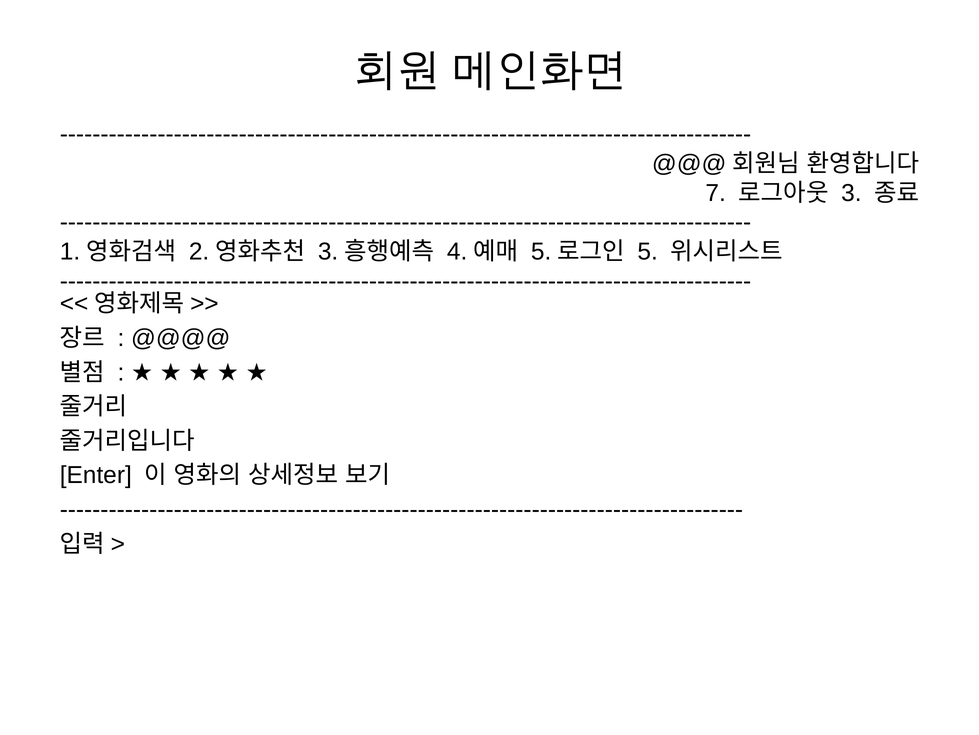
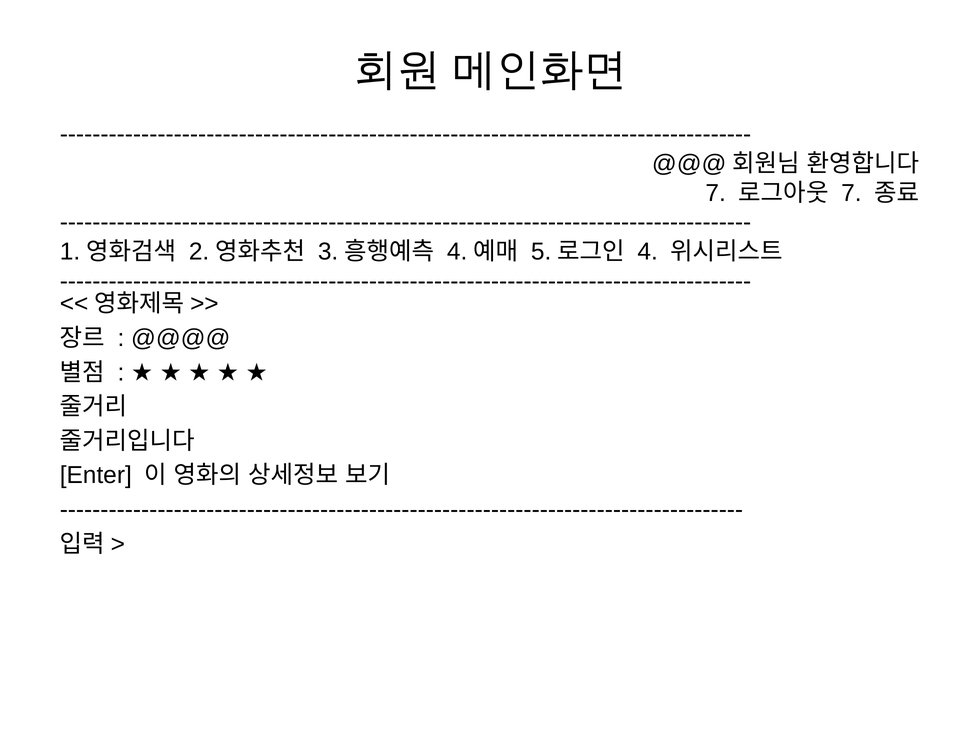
3: 3 -> 7 (851, 193)
5: 5 -> 4 (648, 251)
